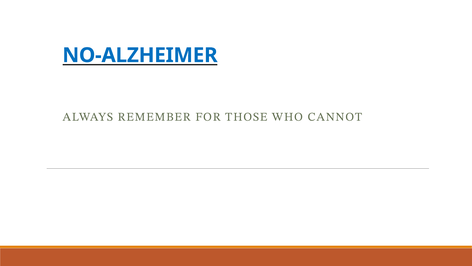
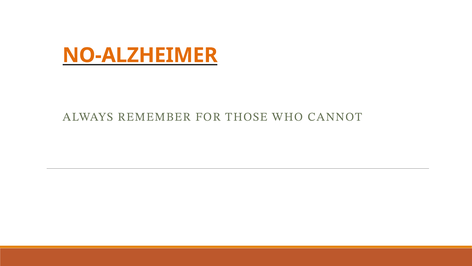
NO-ALZHEIMER colour: blue -> orange (140, 55)
